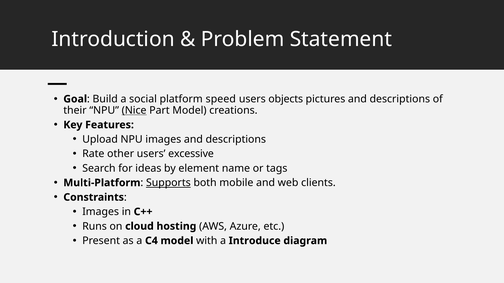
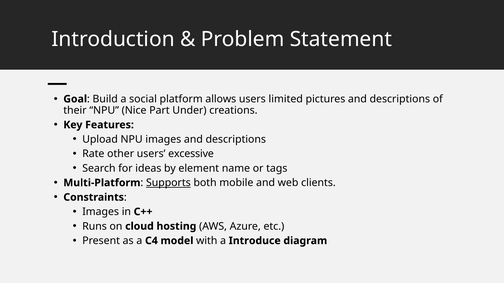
speed: speed -> allows (221, 99)
objects: objects -> limited (286, 99)
Nice underline: present -> none (134, 111)
Part Model: Model -> Under (189, 111)
